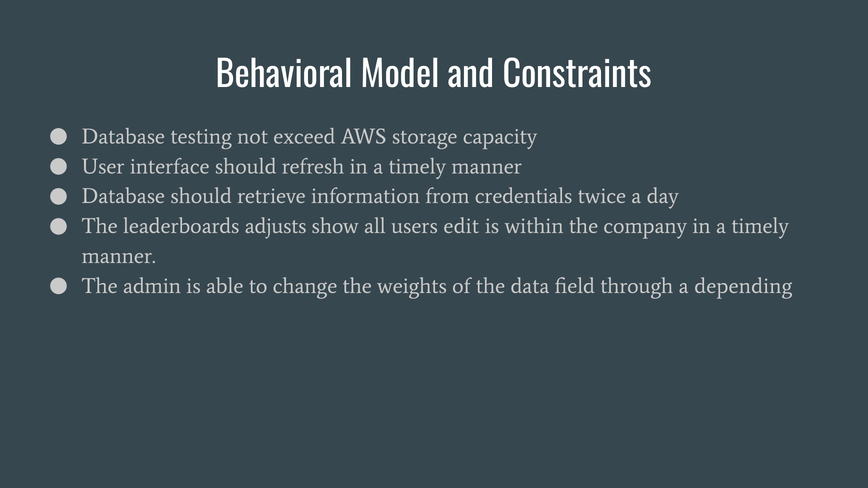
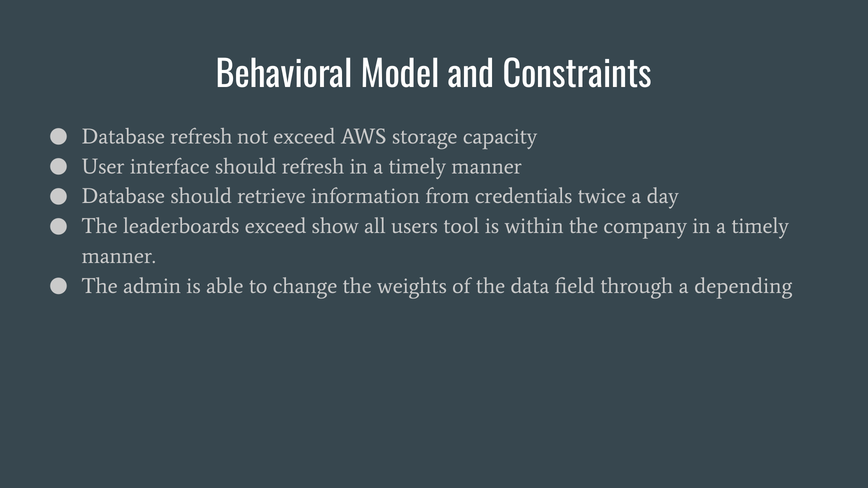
Database testing: testing -> refresh (201, 137)
leaderboards adjusts: adjusts -> exceed (276, 226)
edit: edit -> tool (461, 226)
